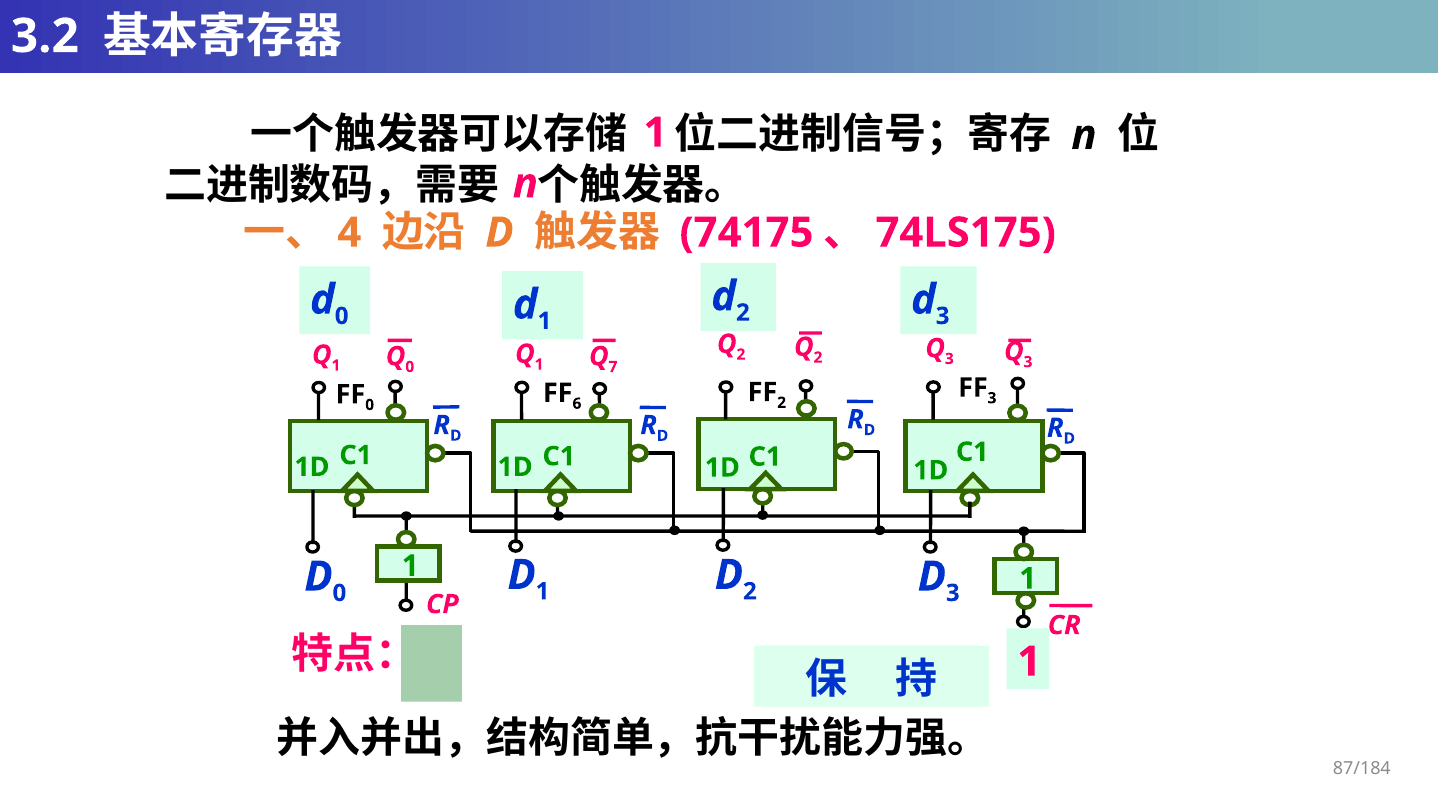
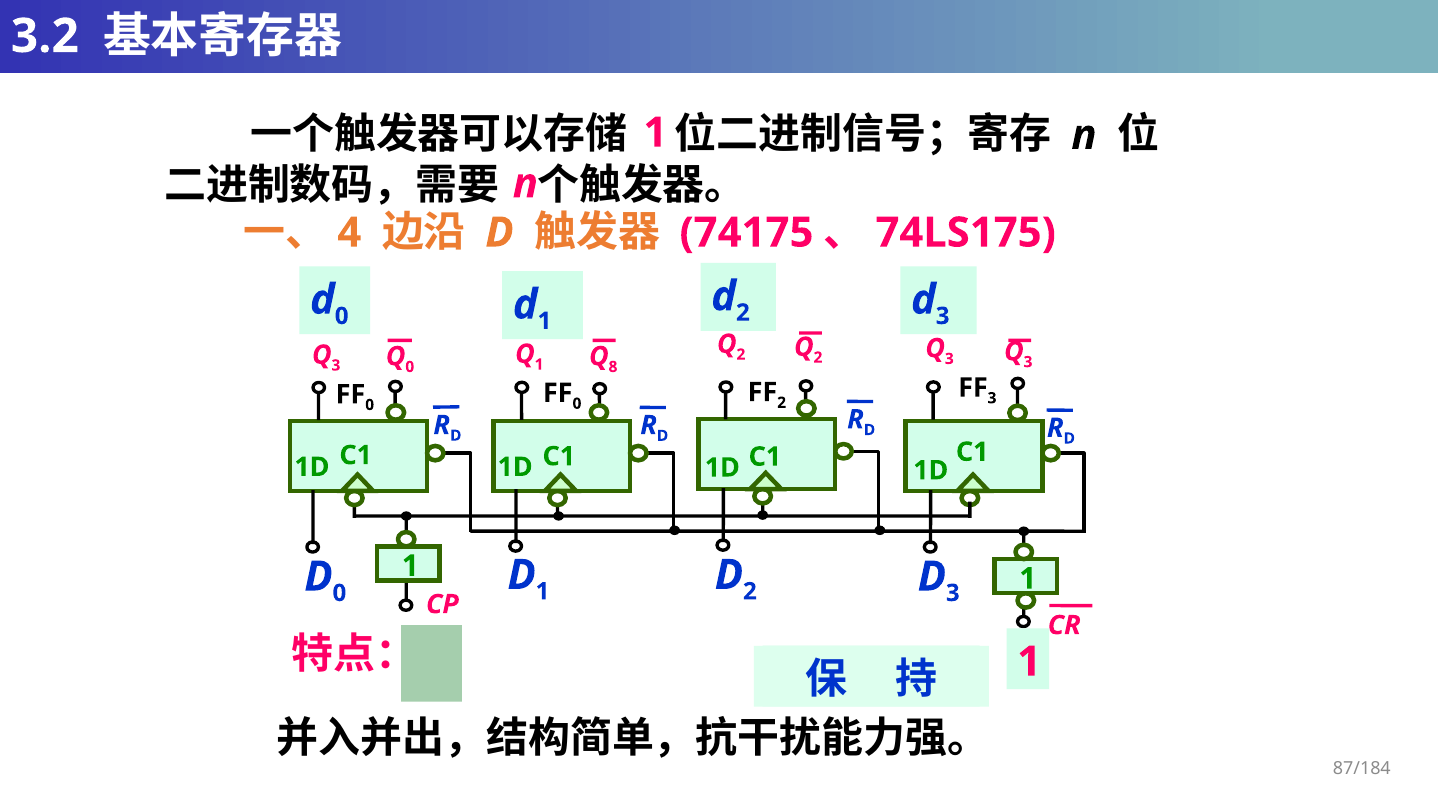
7: 7 -> 8 (613, 367)
1: 1 -> 3 (336, 365)
6: 6 -> 0 (577, 404)
